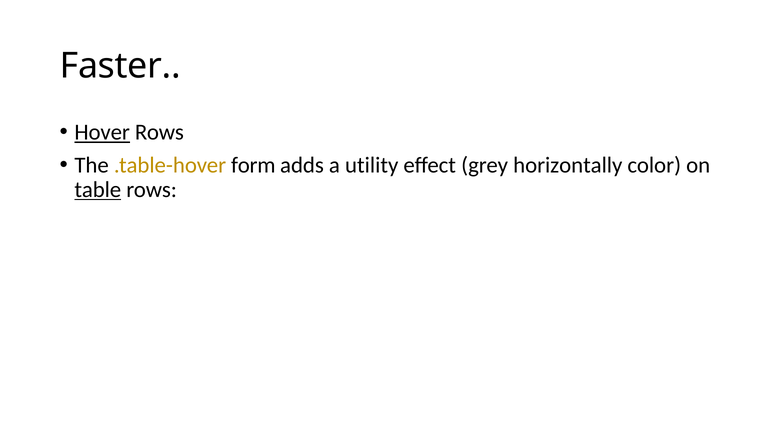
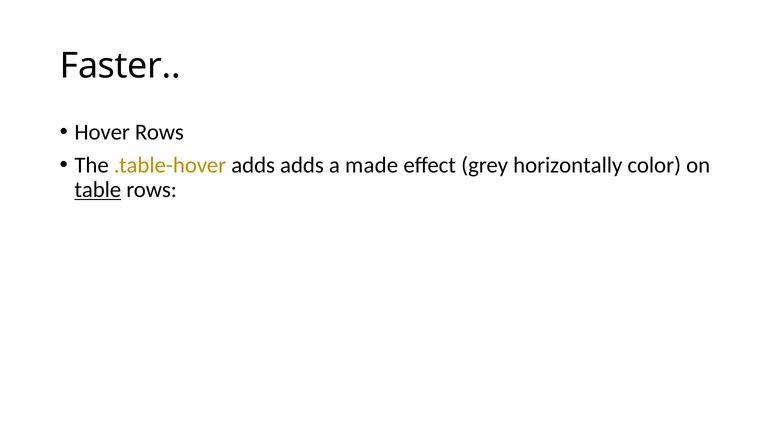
Hover underline: present -> none (102, 132)
.table-hover form: form -> adds (253, 165)
utility: utility -> made (372, 165)
